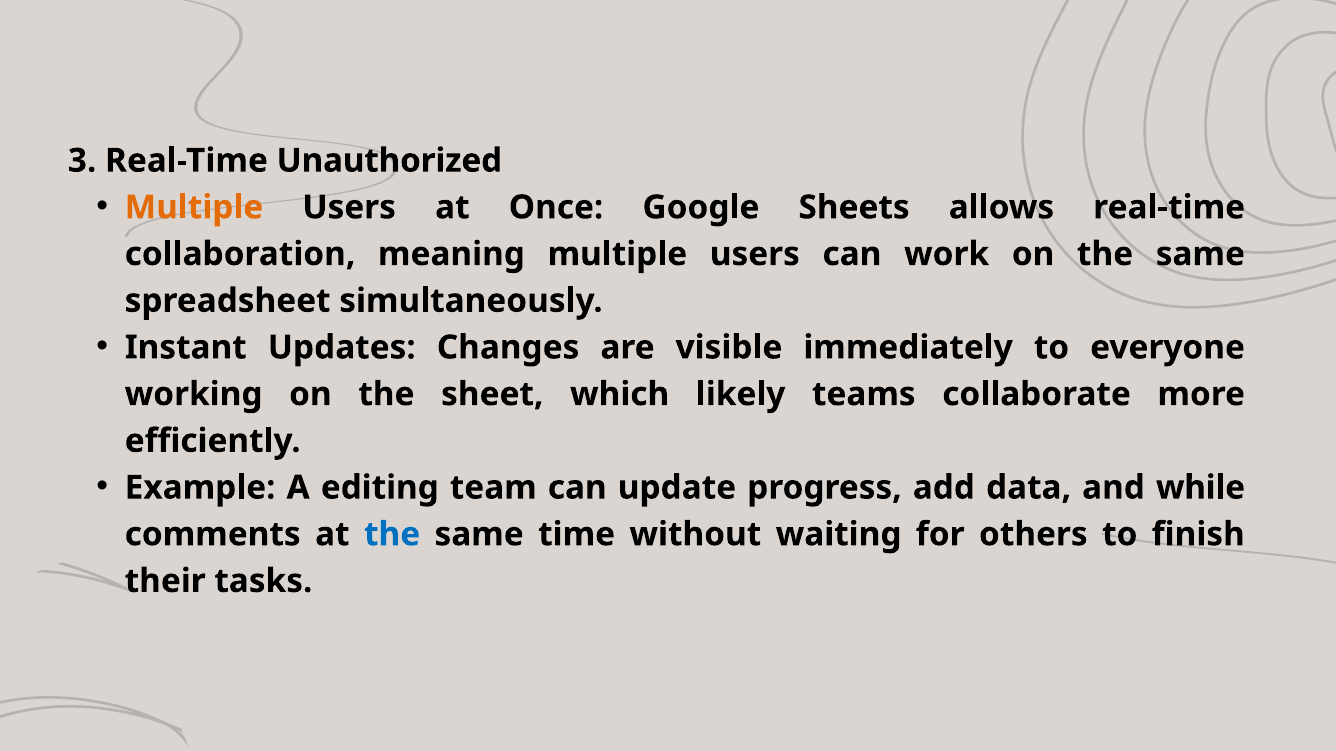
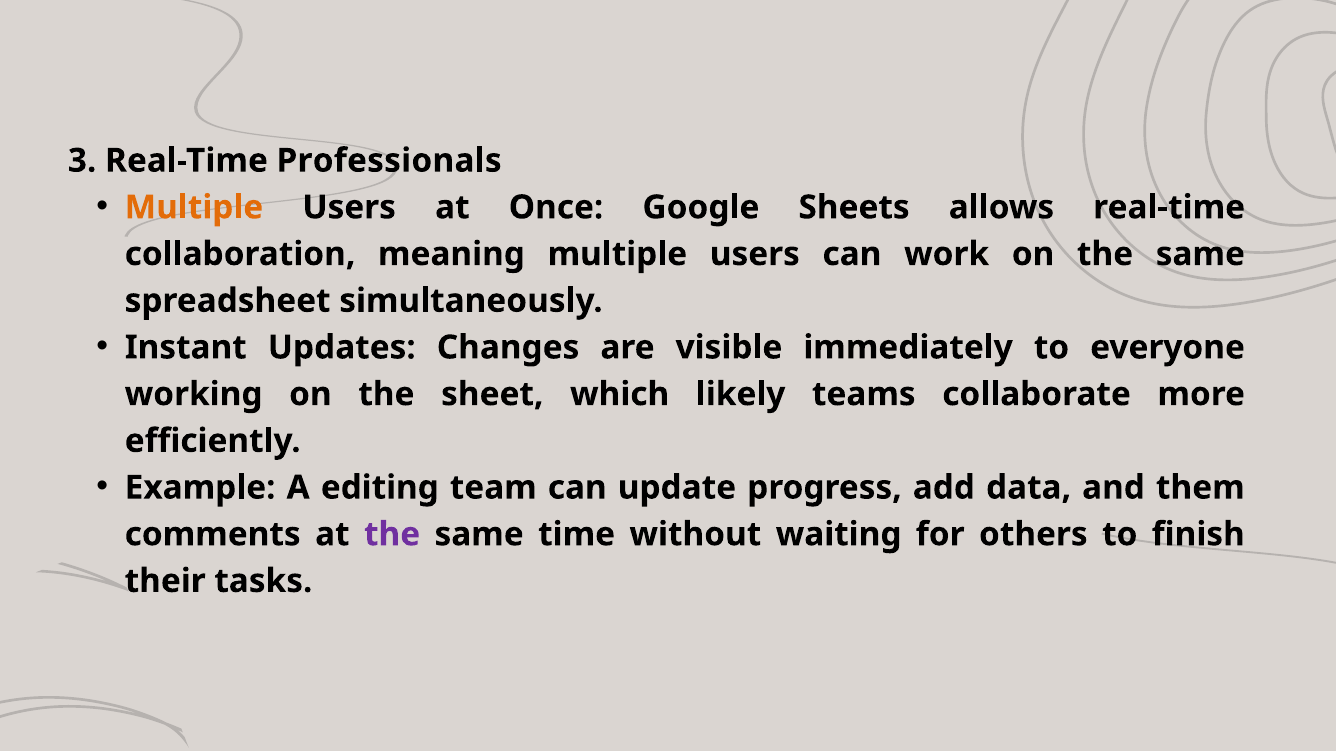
Unauthorized: Unauthorized -> Professionals (389, 161)
while: while -> them (1200, 488)
the colour: blue -> purple (392, 535)
